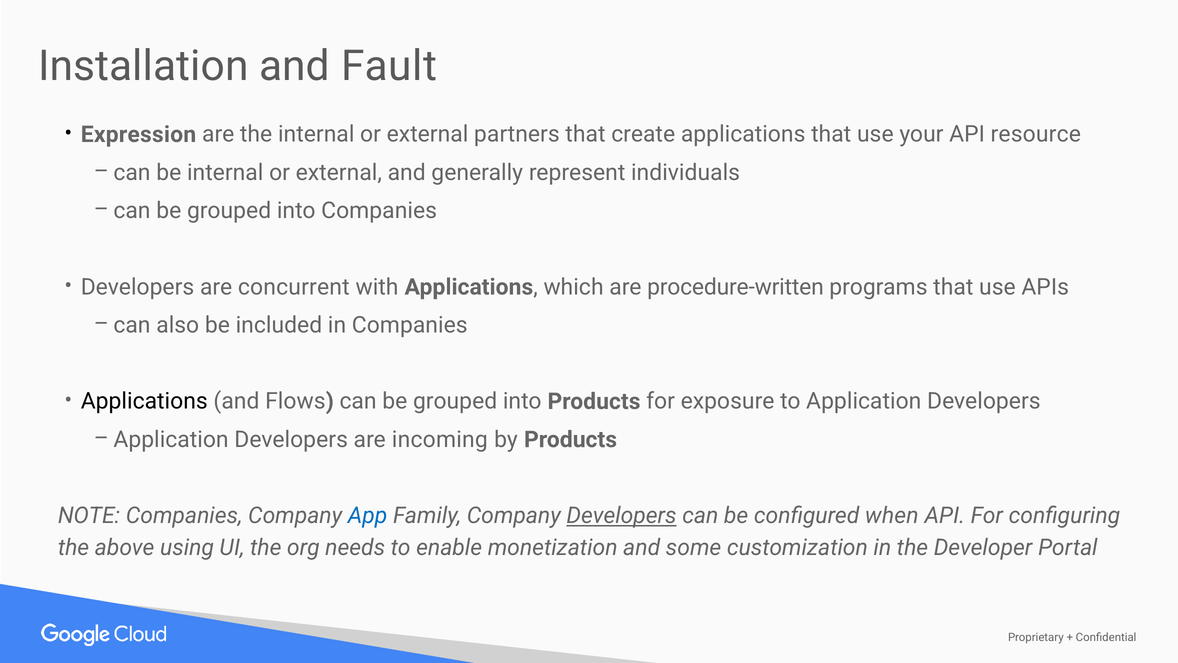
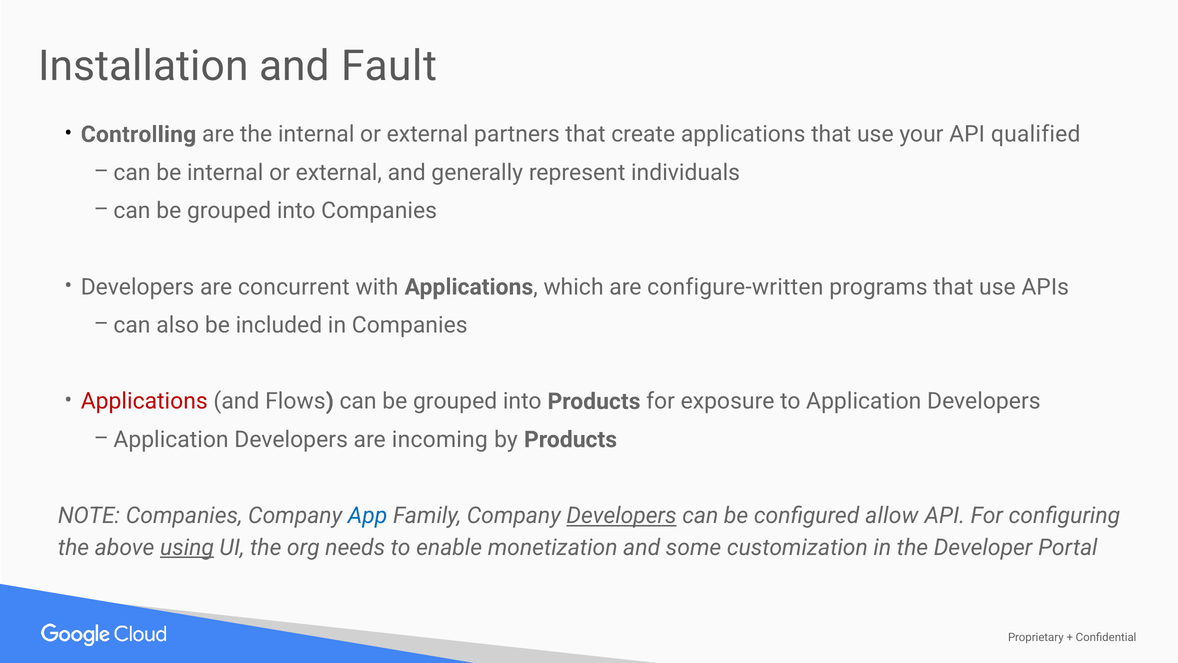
Expression: Expression -> Controlling (139, 134)
resource: resource -> qualified (1036, 134)
procedure-written: procedure-written -> configure-written (735, 287)
Applications colour: black -> red (144, 401)
when: when -> allow (892, 516)
using underline: none -> present (187, 547)
